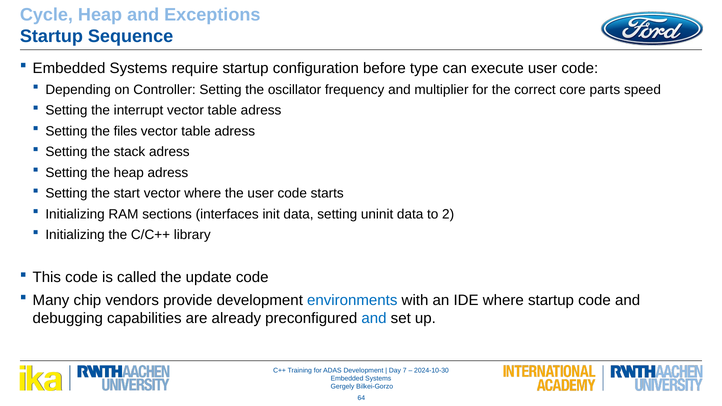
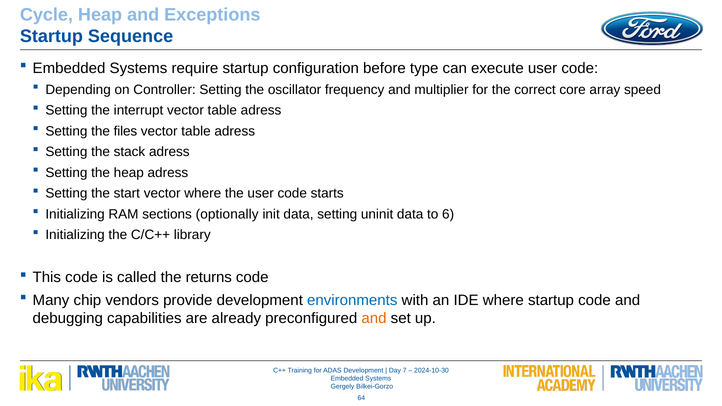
parts: parts -> array (605, 90)
interfaces: interfaces -> optionally (227, 214)
2: 2 -> 6 (448, 214)
update: update -> returns (209, 278)
and colour: blue -> orange (374, 318)
